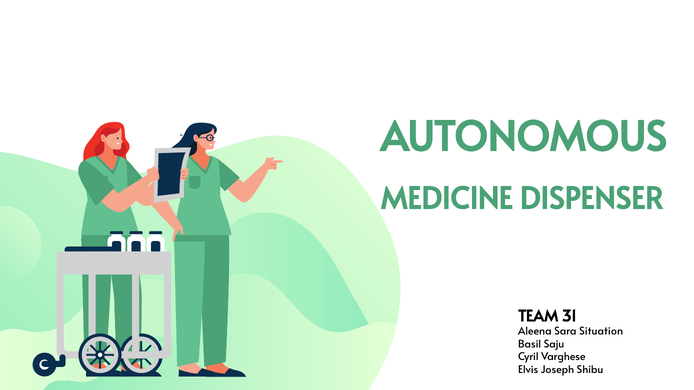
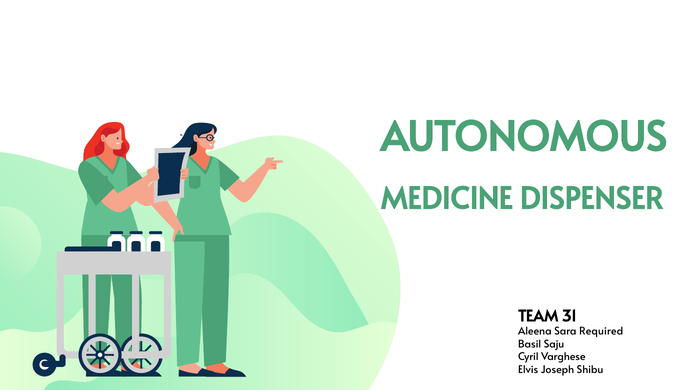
Situation: Situation -> Required (601, 332)
